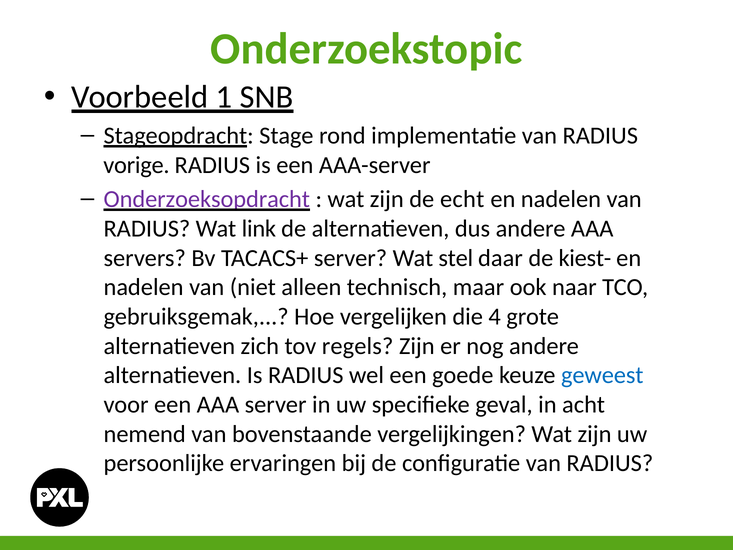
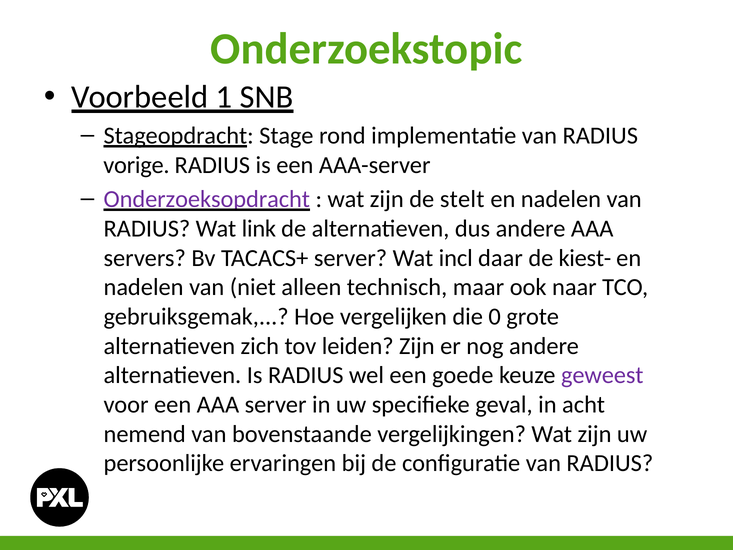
echt: echt -> stelt (462, 199)
stel: stel -> incl (456, 258)
4: 4 -> 0 (495, 316)
regels: regels -> leiden (358, 346)
geweest colour: blue -> purple (602, 375)
